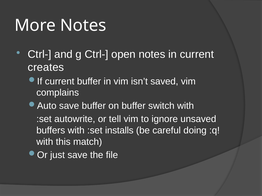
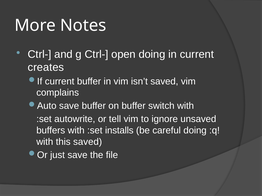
open notes: notes -> doing (152, 54)
this match: match -> saved (88, 142)
